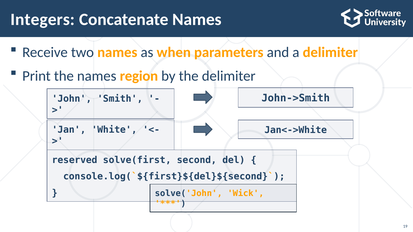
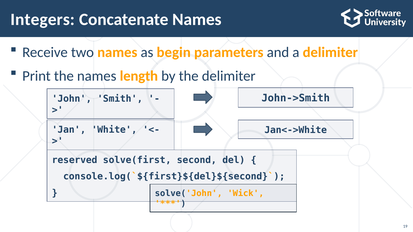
when: when -> begin (174, 52)
region: region -> length (139, 76)
